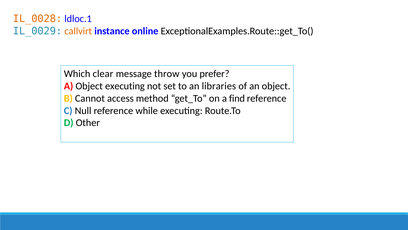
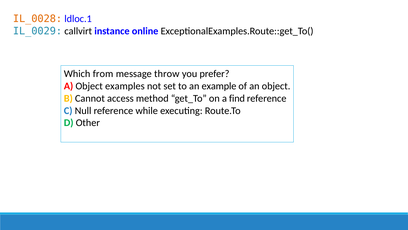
callvirt colour: orange -> black (78, 31)
clear: clear -> from (103, 74)
Object executing: executing -> examples (125, 86)
libraries: libraries -> example (219, 86)
